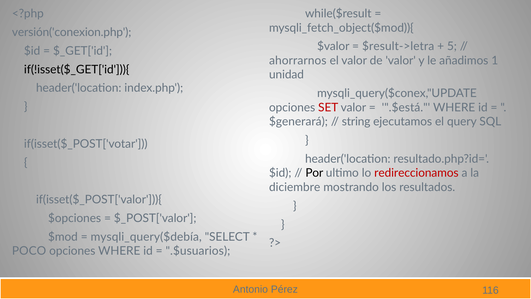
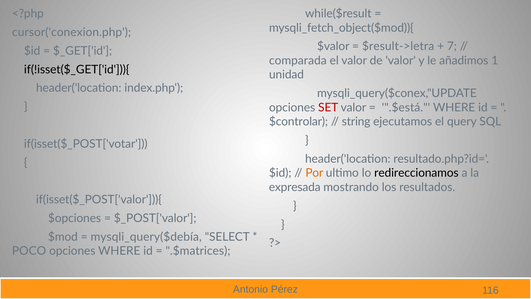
versión('conexion.php: versión('conexion.php -> cursor('conexion.php (72, 32)
5: 5 -> 7 (452, 46)
ahorrarnos: ahorrarnos -> comparada (298, 61)
$generará: $generará -> $controlar (299, 122)
Por colour: black -> orange (314, 173)
redireccionamos colour: red -> black (416, 173)
diciembre: diciembre -> expresada (295, 187)
.$usuarios: .$usuarios -> .$matrices (198, 251)
